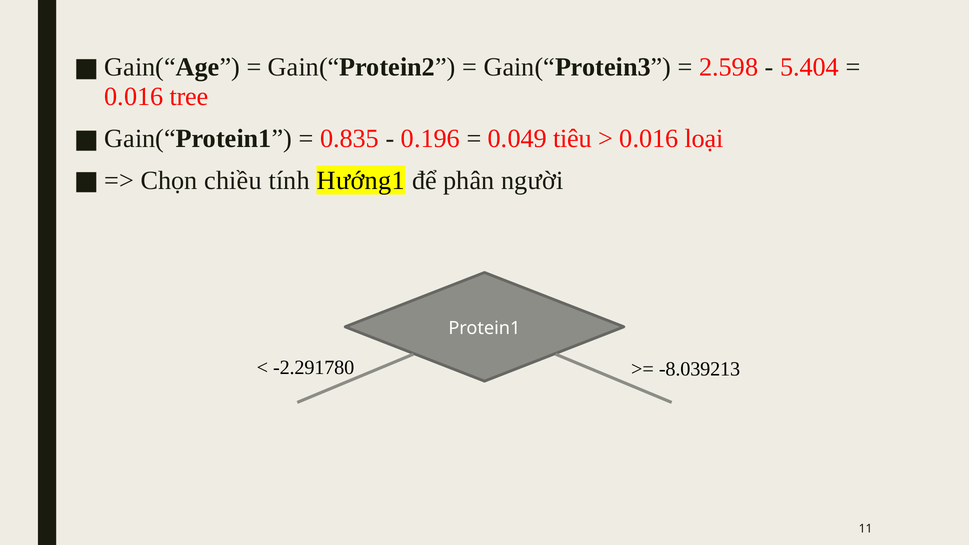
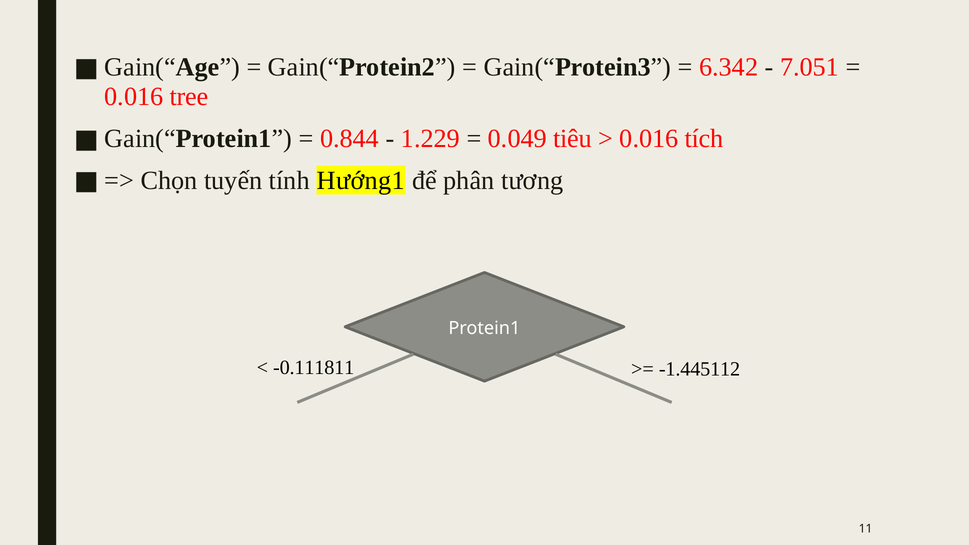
2.598: 2.598 -> 6.342 (729, 67)
5.404: 5.404 -> 7.051 (810, 67)
0.835: 0.835 -> 0.844 (350, 139)
0.196: 0.196 -> 1.229 (430, 139)
loại: loại -> tích (704, 139)
chiều: chiều -> tuyến (233, 180)
người: người -> tương (532, 180)
-2.291780: -2.291780 -> -0.111811 (314, 368)
-8.039213: -8.039213 -> -1.445112 (700, 369)
